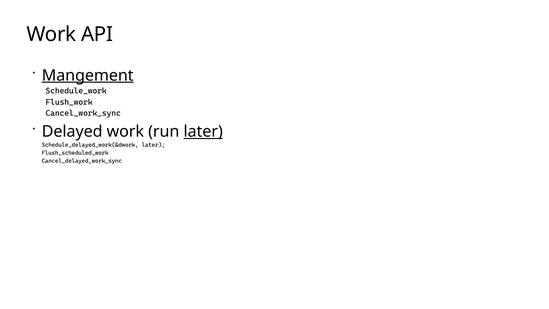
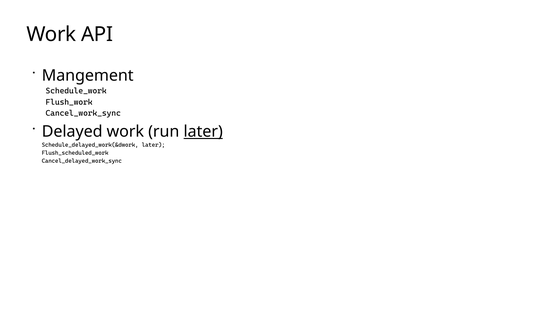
Mangement underline: present -> none (88, 75)
